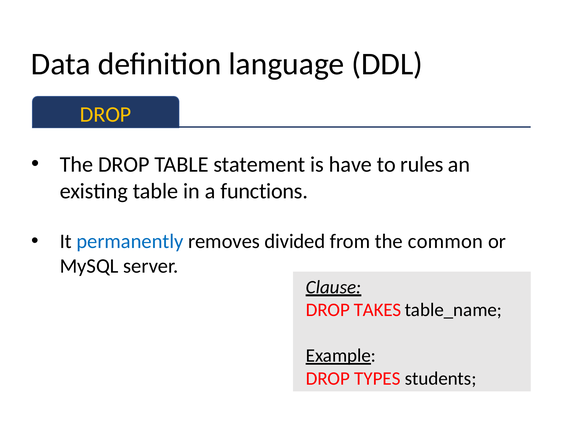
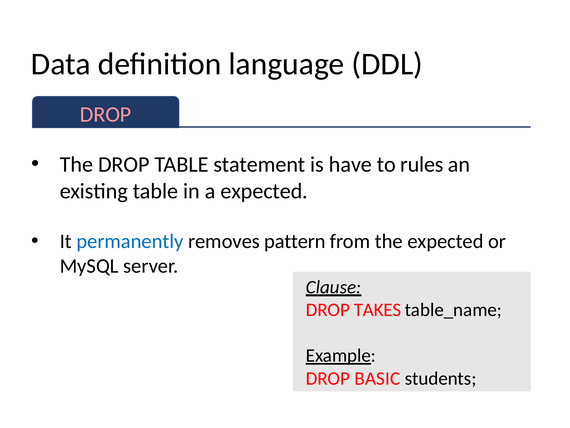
DROP colour: yellow -> pink (106, 114)
a functions: functions -> expected (264, 191)
divided: divided -> pattern (295, 241)
the common: common -> expected (445, 241)
TYPES: TYPES -> BASIC (377, 378)
